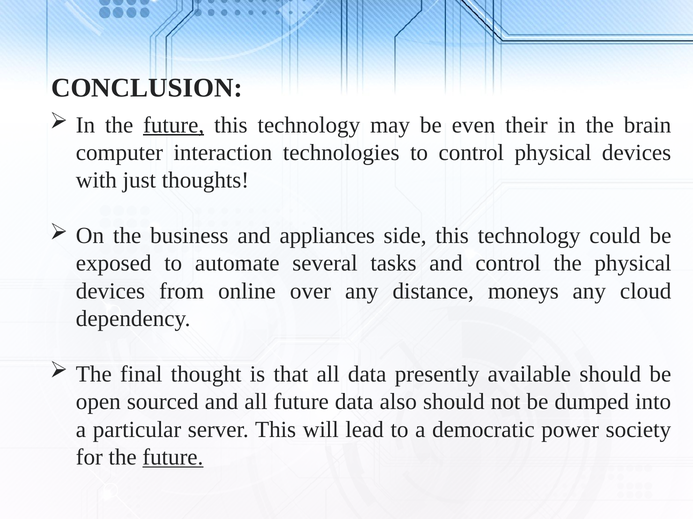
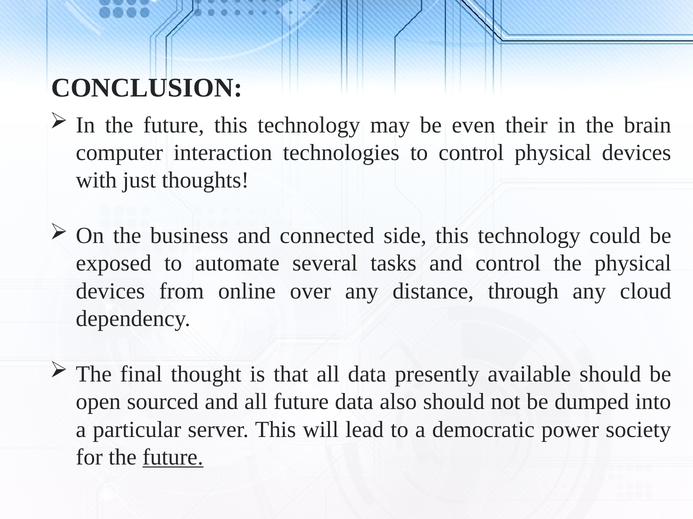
future underline: present -> none (174, 125)
appliances: appliances -> connected (327, 236)
moneys: moneys -> through (523, 291)
